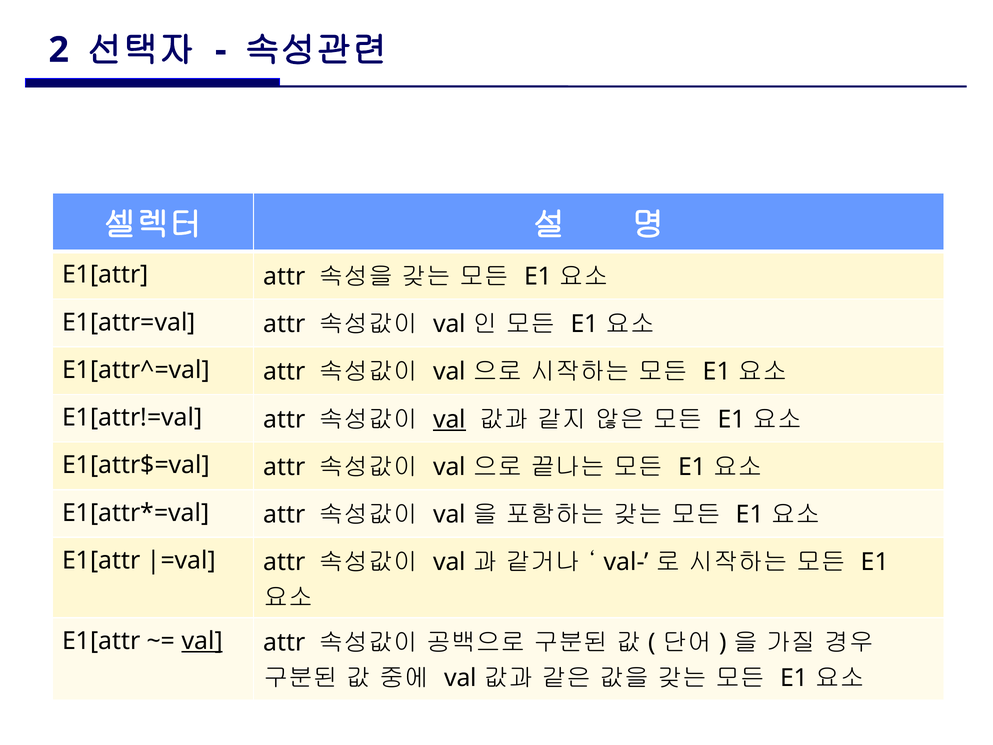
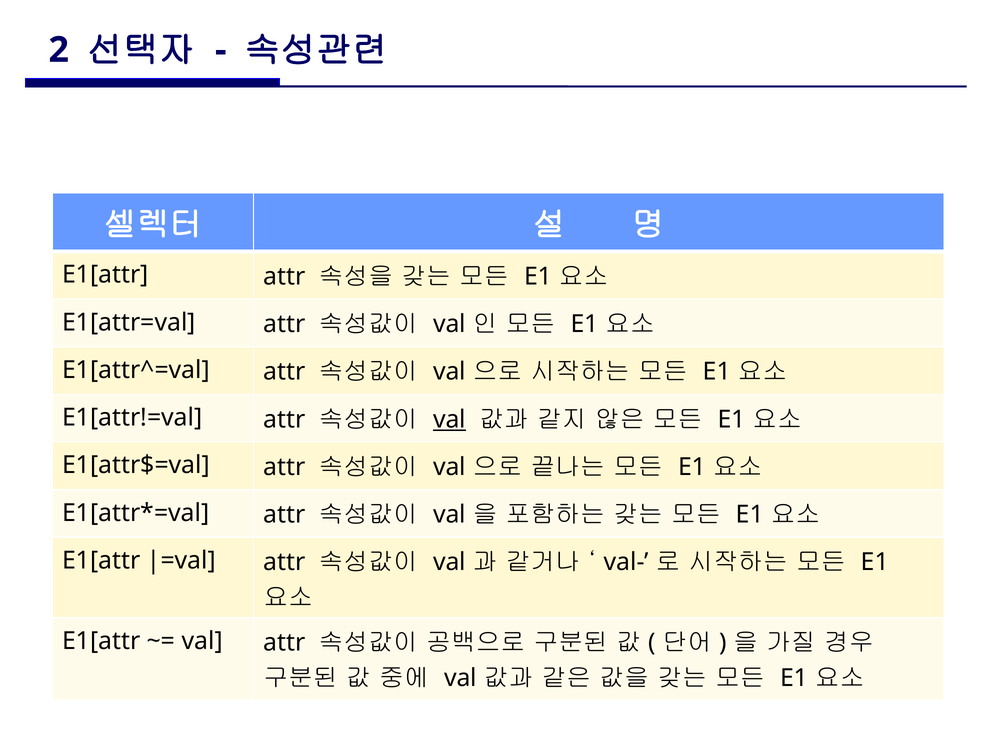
val underline: present -> none (202, 641)
